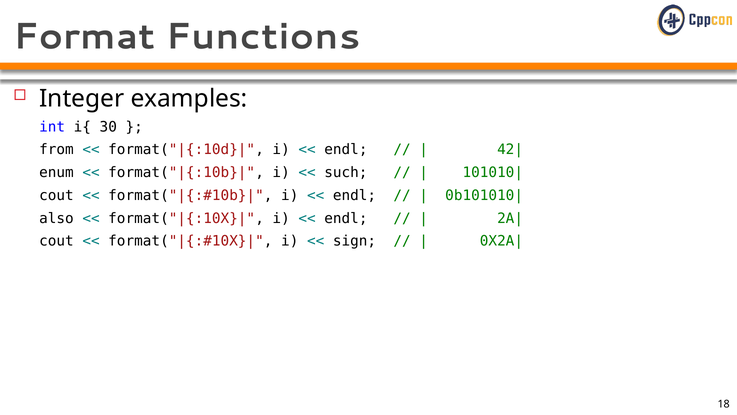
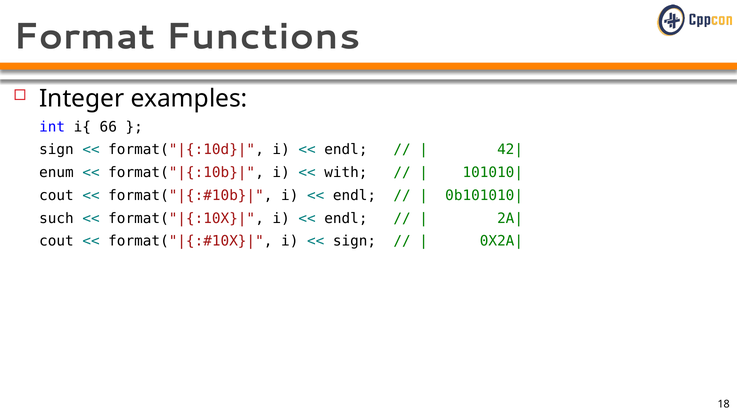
30: 30 -> 66 (108, 127)
from: from -> sign (56, 150)
such: such -> with (346, 172)
also: also -> such (56, 218)
